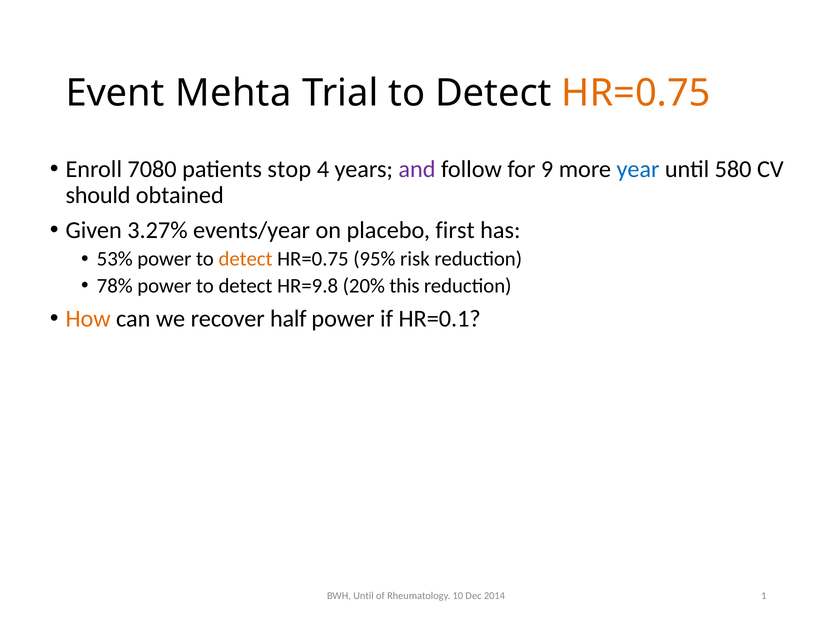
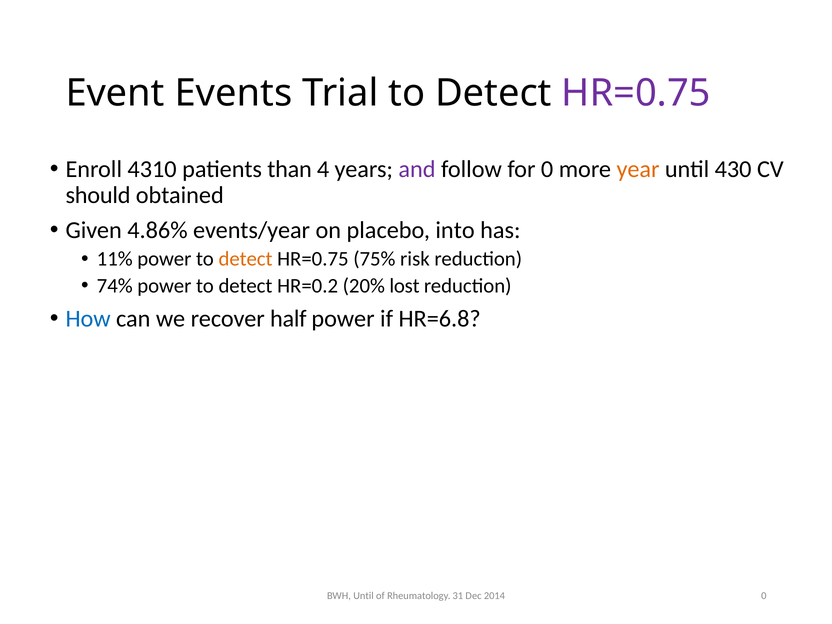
Mehta: Mehta -> Events (234, 93)
HR=0.75 colour: orange -> purple (636, 93)
7080: 7080 -> 4310 (152, 169)
stop: stop -> than (290, 169)
for 9: 9 -> 0 (547, 169)
year colour: blue -> orange (638, 169)
580: 580 -> 430 (733, 169)
3.27%: 3.27% -> 4.86% (157, 230)
first: first -> into (455, 230)
53%: 53% -> 11% (115, 259)
95%: 95% -> 75% (374, 259)
78%: 78% -> 74% (115, 286)
HR=9.8: HR=9.8 -> HR=0.2 (308, 286)
this: this -> lost (404, 286)
How colour: orange -> blue (88, 319)
HR=0.1: HR=0.1 -> HR=6.8 (440, 319)
10: 10 -> 31 (458, 596)
2014 1: 1 -> 0 (764, 596)
